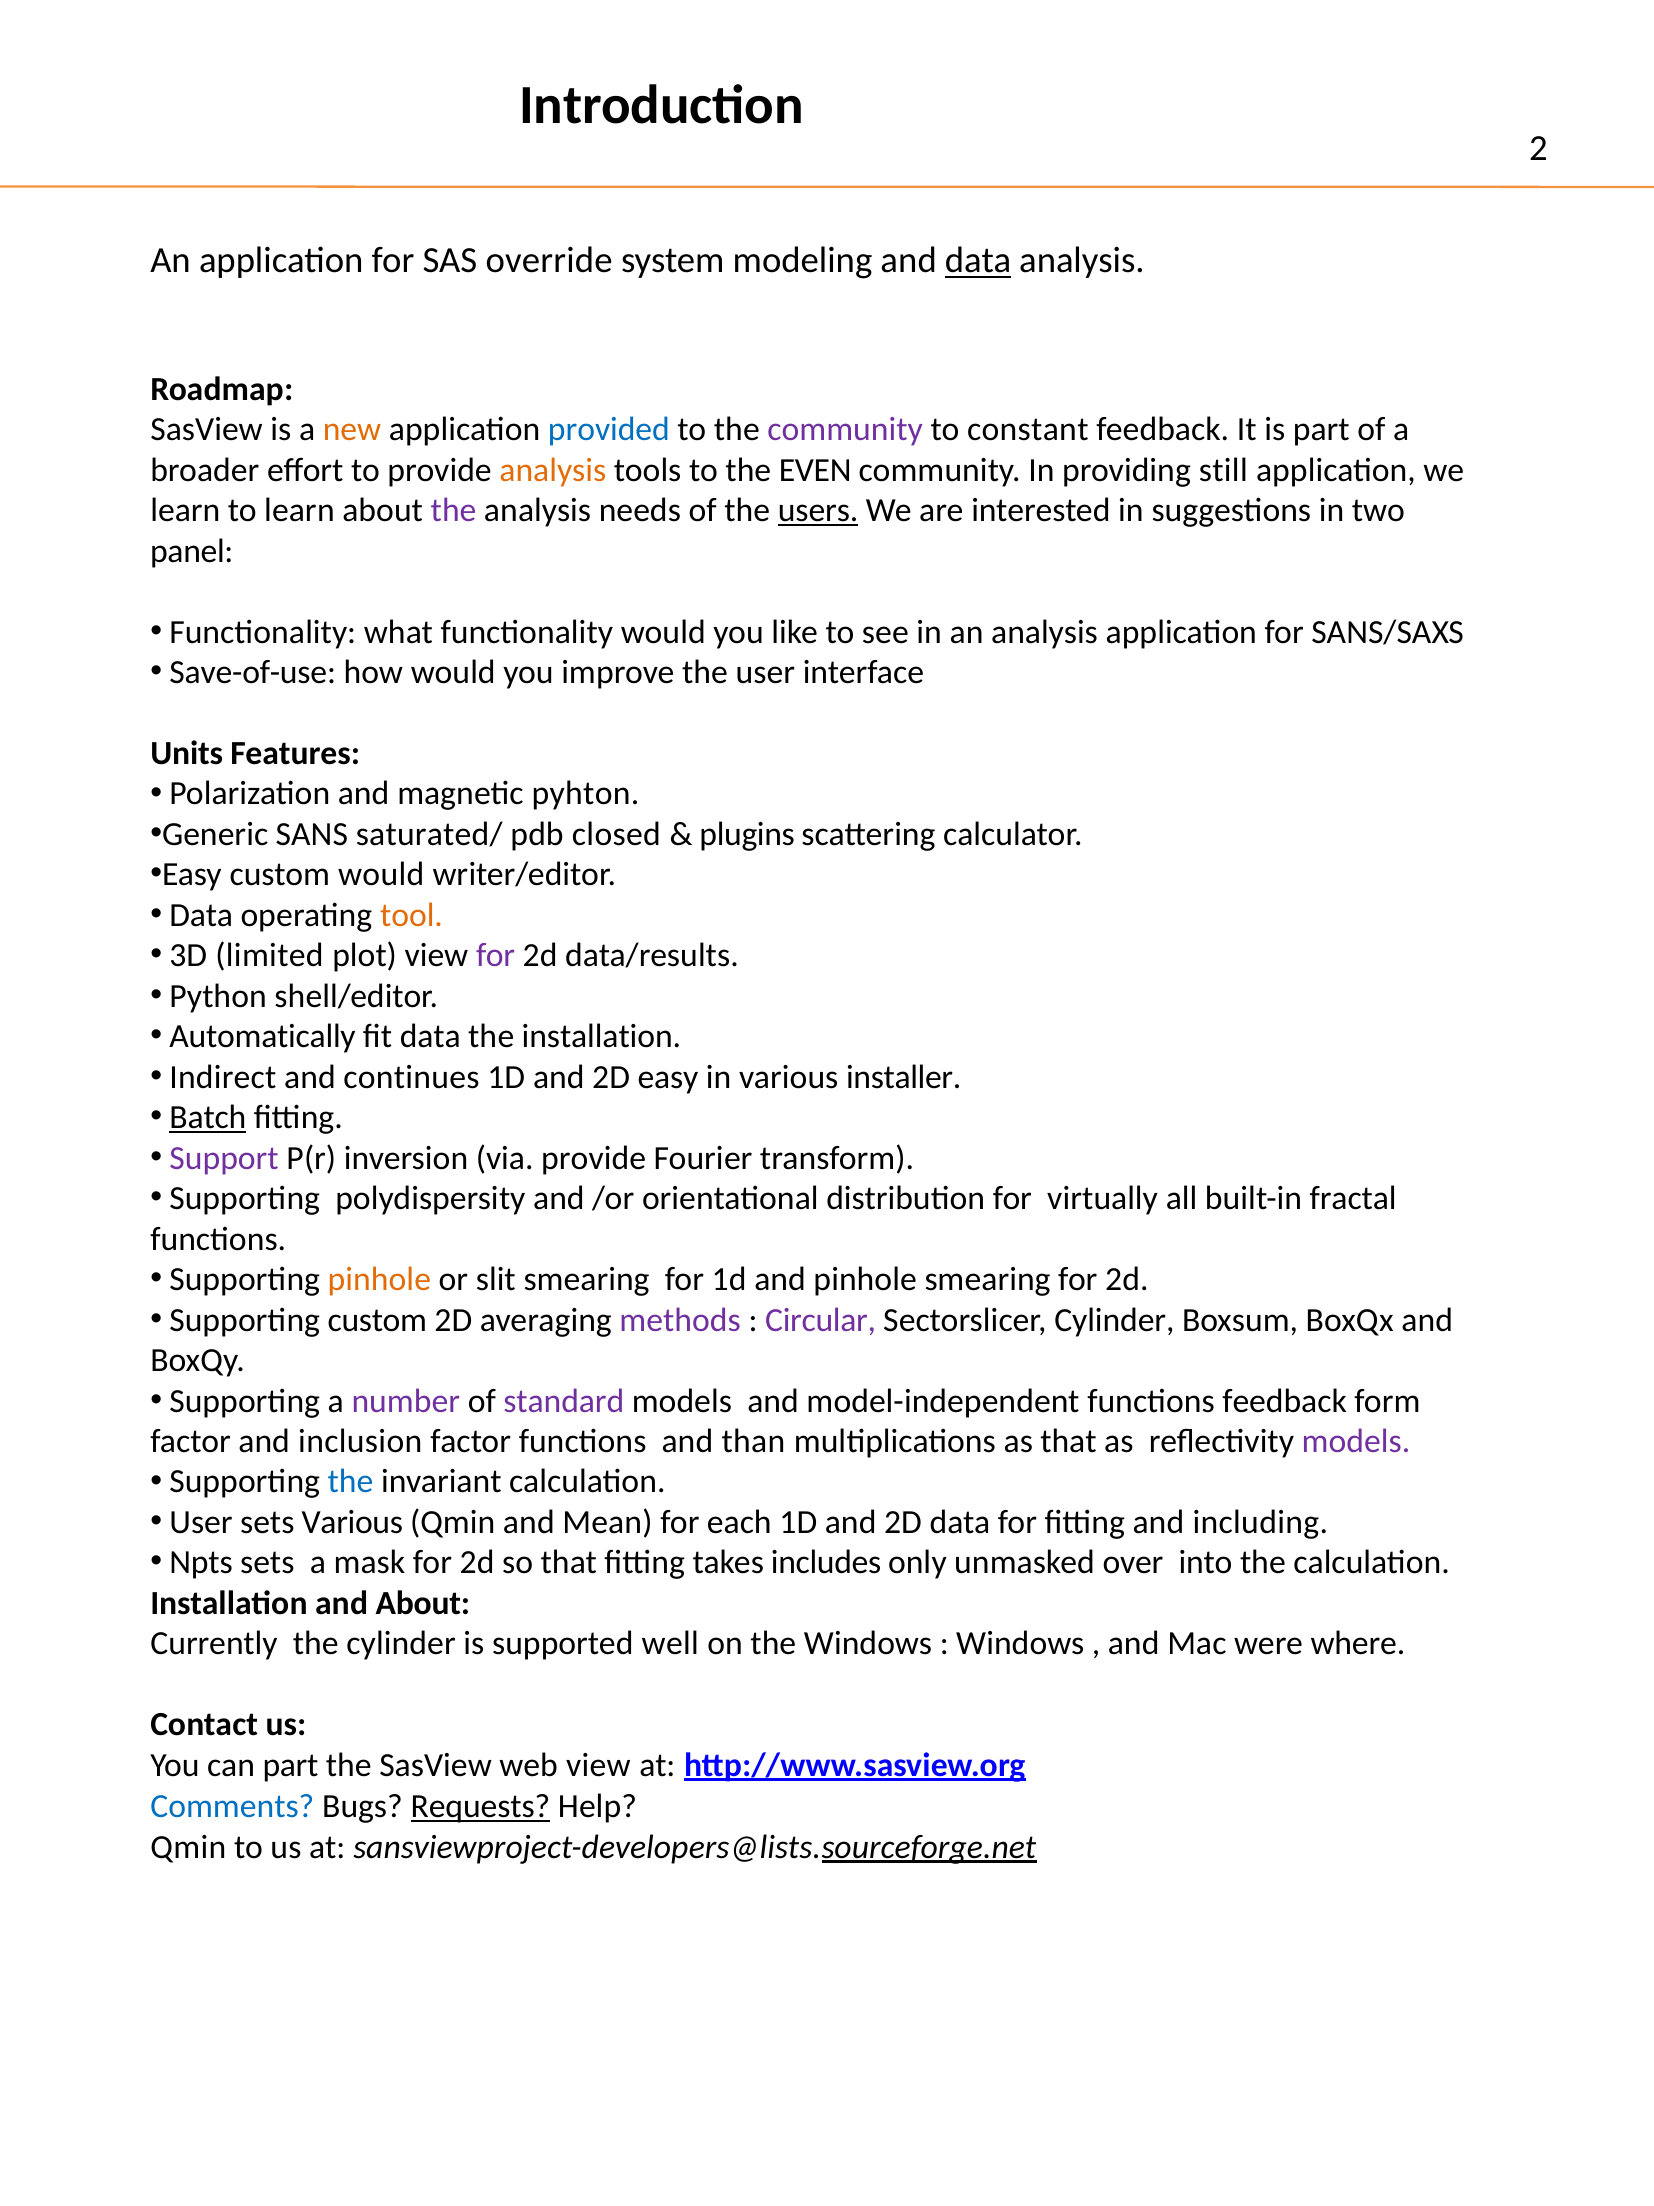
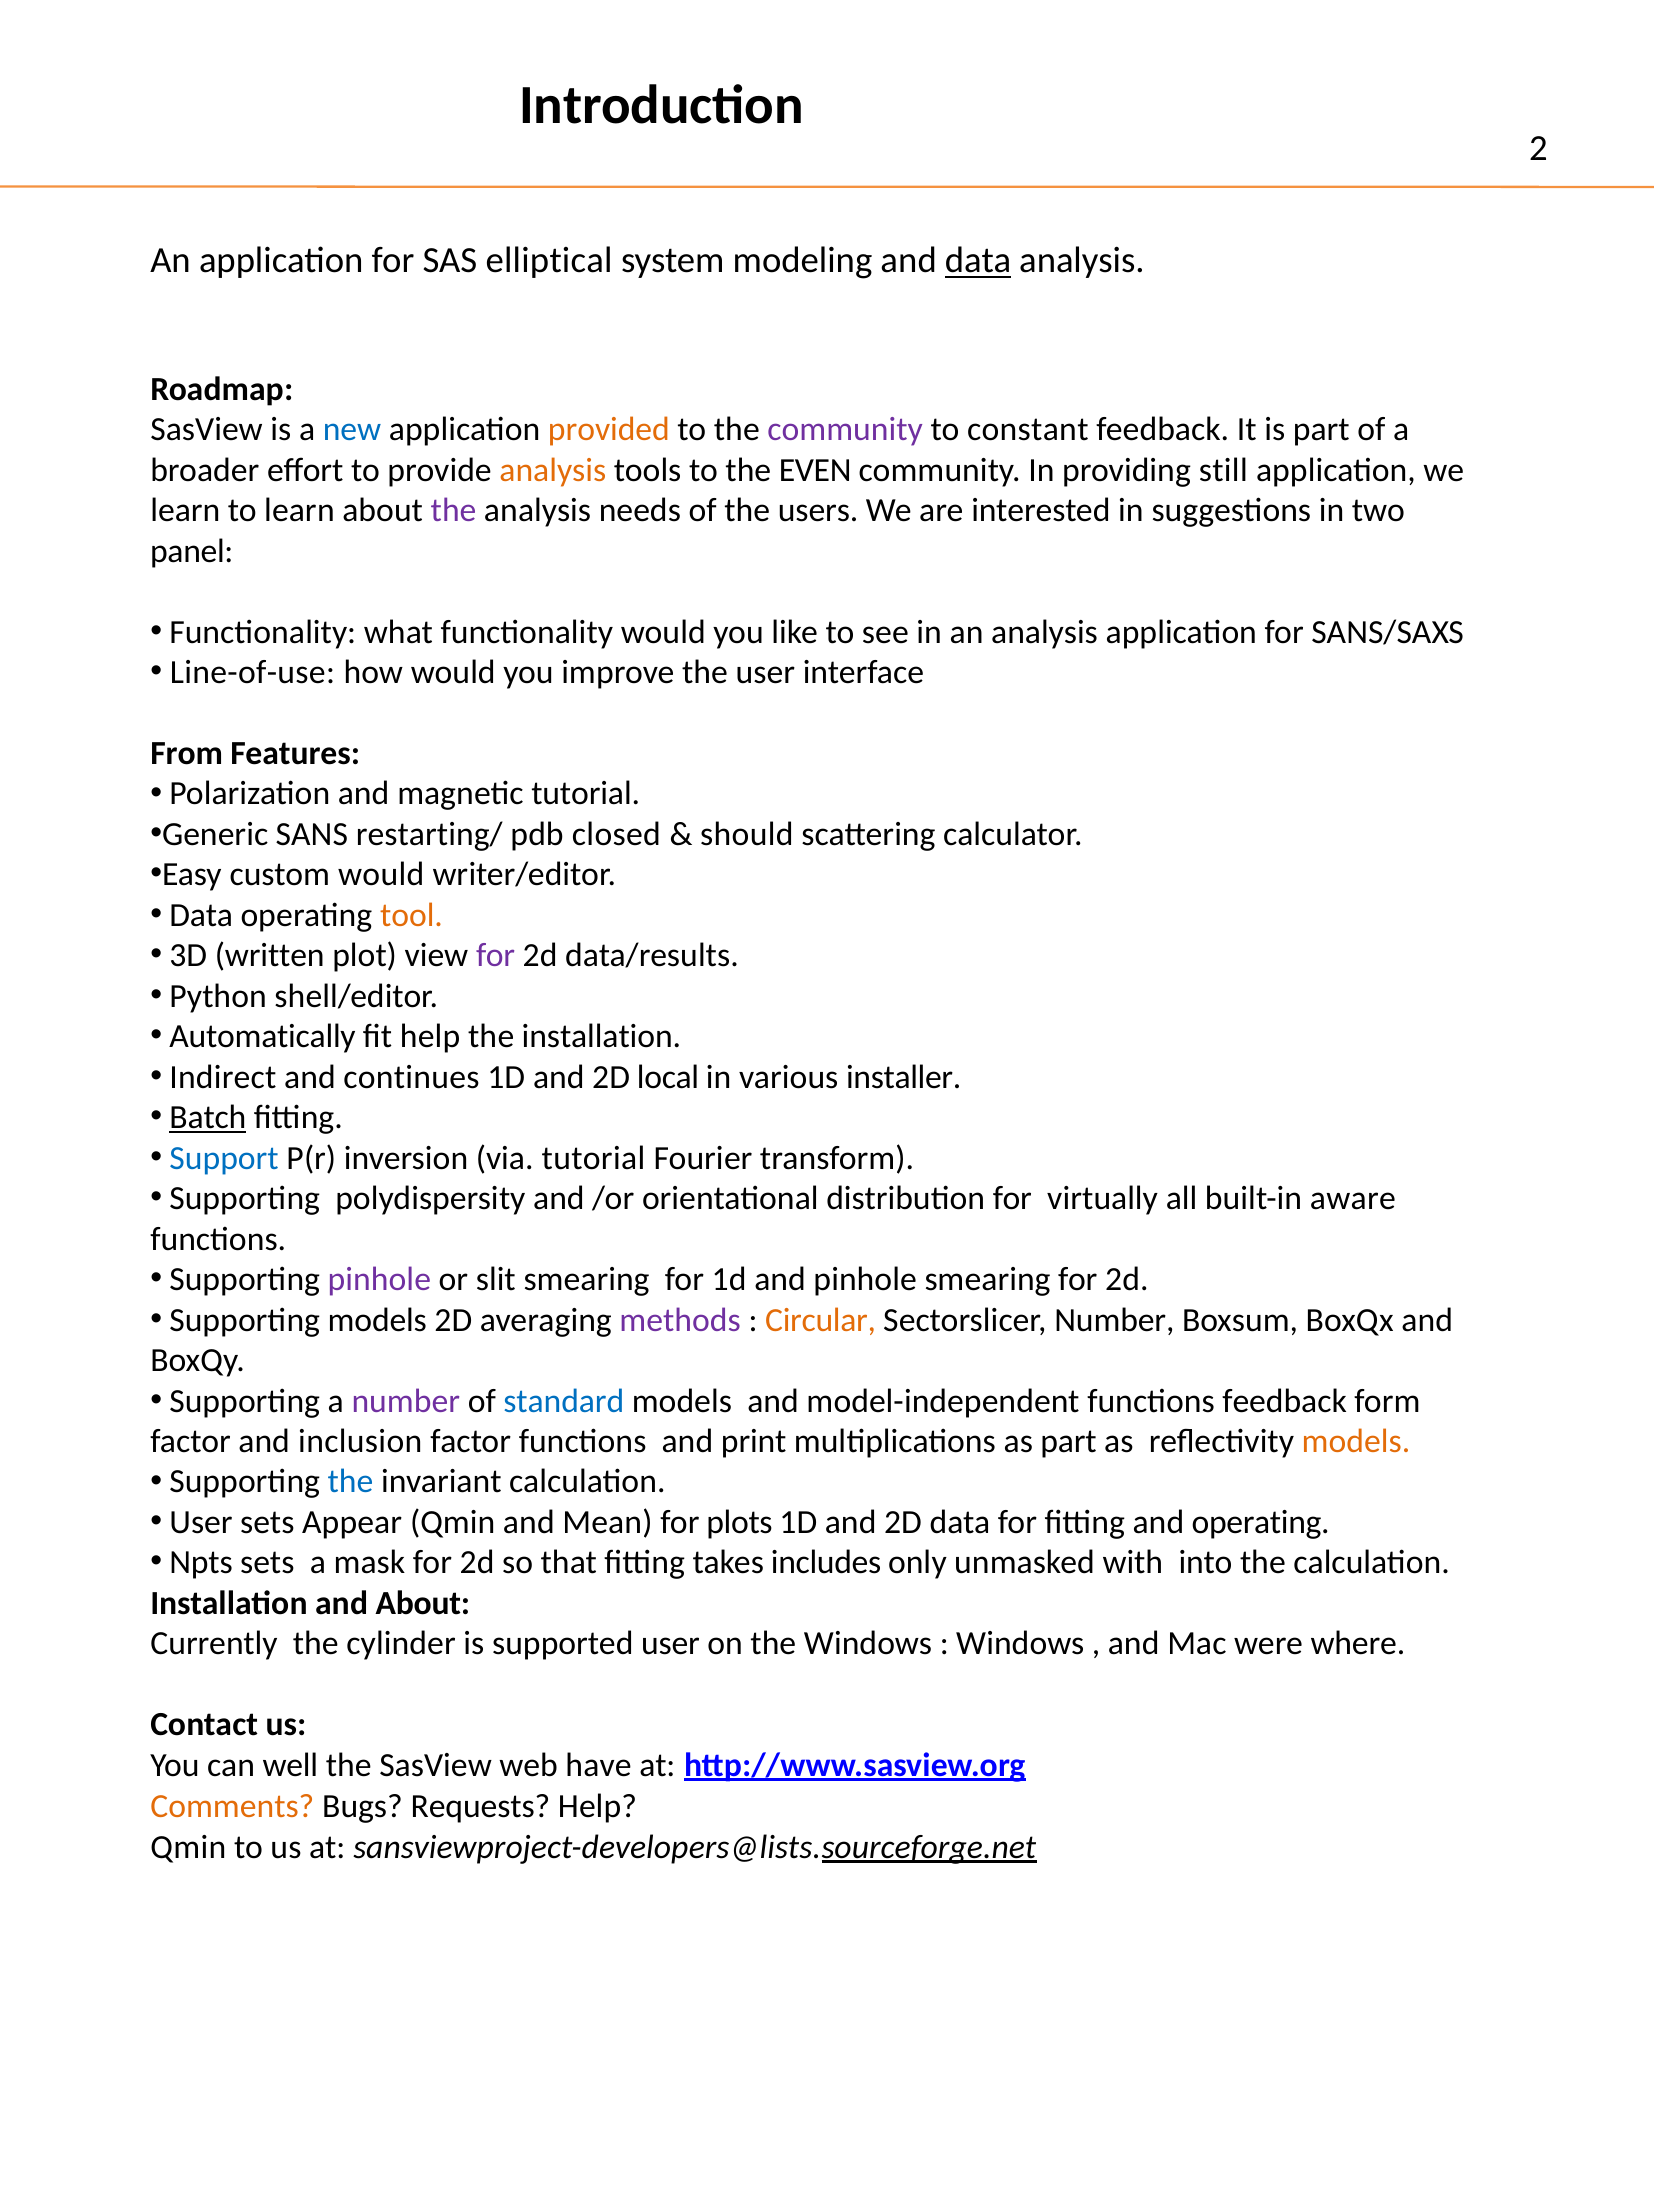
override: override -> elliptical (549, 261)
new colour: orange -> blue (352, 429)
provided colour: blue -> orange (609, 429)
users underline: present -> none (818, 510)
Save-of-use: Save-of-use -> Line-of-use (252, 672)
Units: Units -> From (187, 753)
magnetic pyhton: pyhton -> tutorial (586, 794)
saturated/: saturated/ -> restarting/ (429, 834)
plugins: plugins -> should (747, 834)
limited: limited -> written (270, 955)
fit data: data -> help (430, 1036)
2D easy: easy -> local (668, 1077)
Support colour: purple -> blue (224, 1158)
via provide: provide -> tutorial (593, 1158)
fractal: fractal -> aware (1353, 1198)
pinhole colour: orange -> purple (379, 1279)
Supporting custom: custom -> models (377, 1320)
Circular colour: purple -> orange (821, 1320)
Sectorslicer Cylinder: Cylinder -> Number (1114, 1320)
standard colour: purple -> blue (564, 1400)
than: than -> print (754, 1441)
as that: that -> part (1069, 1441)
models colour: purple -> orange (1356, 1441)
sets Various: Various -> Appear (352, 1522)
each: each -> plots (739, 1522)
and including: including -> operating (1261, 1522)
over: over -> with (1133, 1562)
supported well: well -> user (670, 1643)
can part: part -> well (290, 1765)
web view: view -> have (599, 1765)
Comments colour: blue -> orange (232, 1806)
Requests underline: present -> none (480, 1806)
